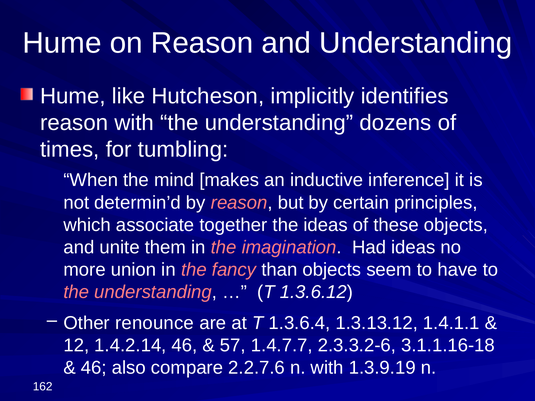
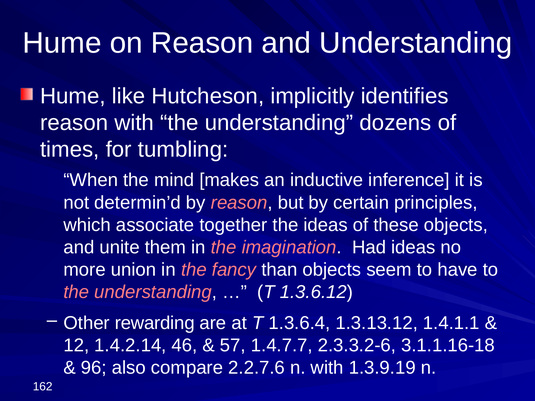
renounce: renounce -> rewarding (155, 323)
46: 46 -> 96 (94, 368)
